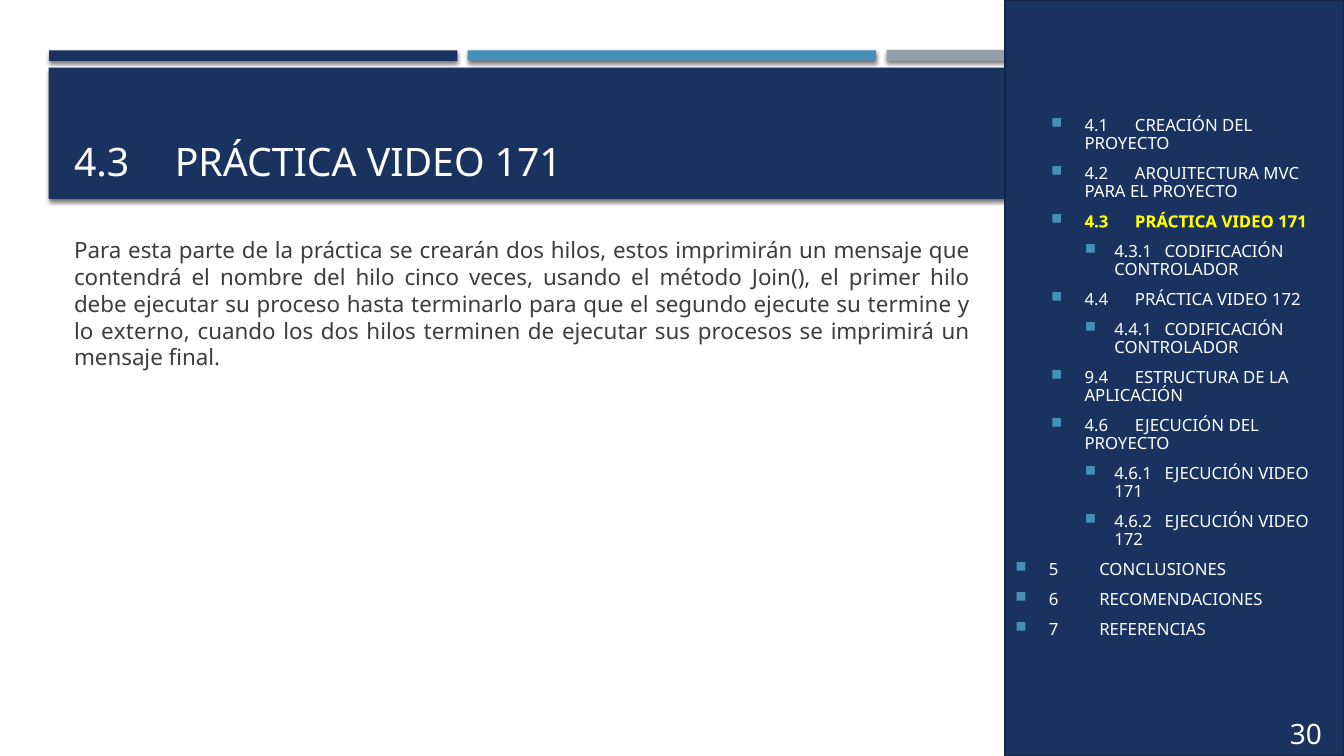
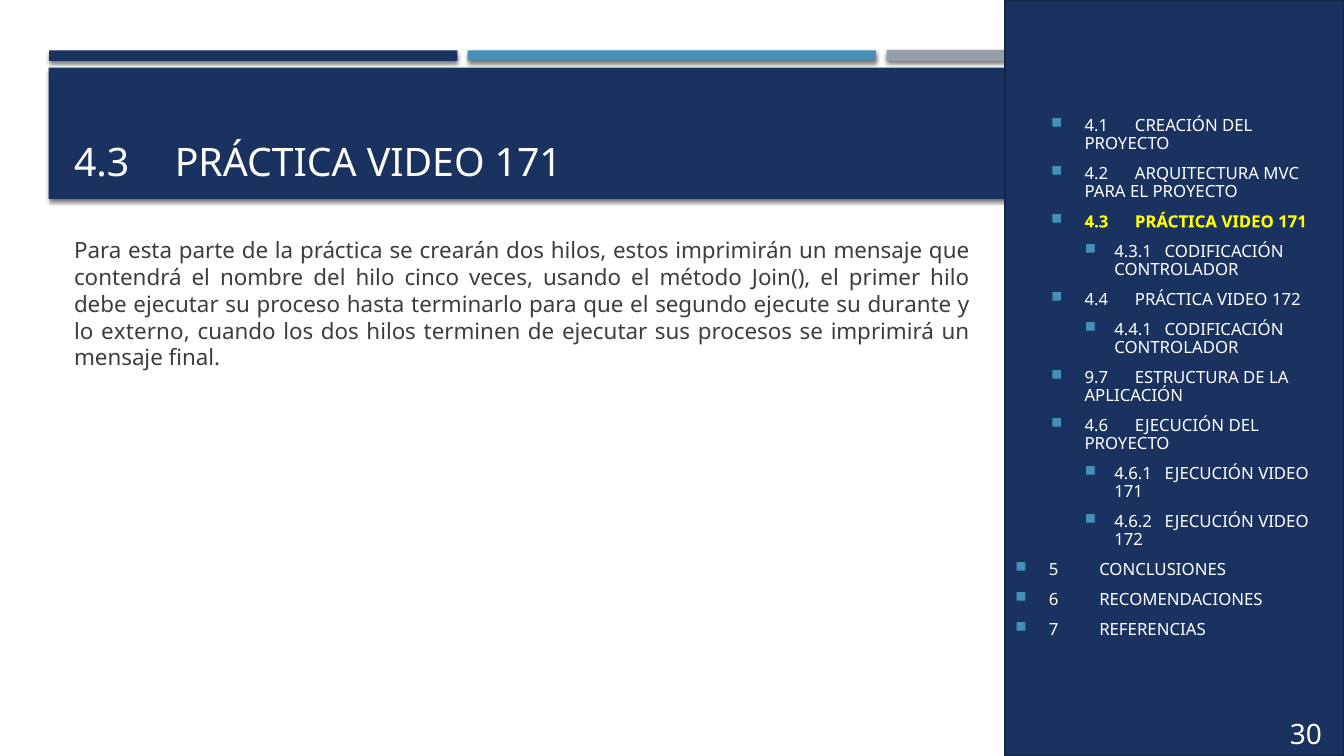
termine: termine -> durante (909, 305)
9.4: 9.4 -> 9.7 (1096, 378)
